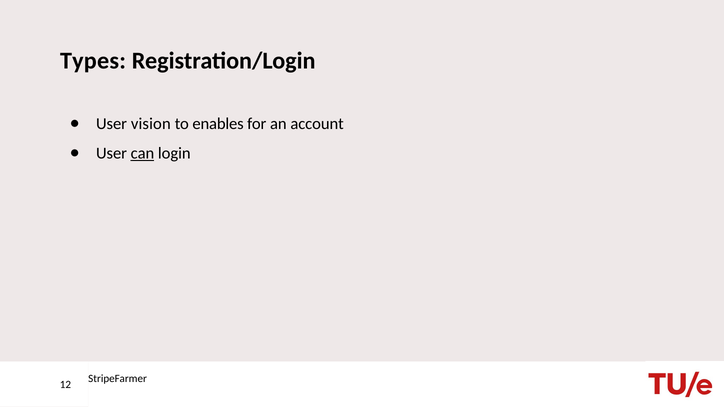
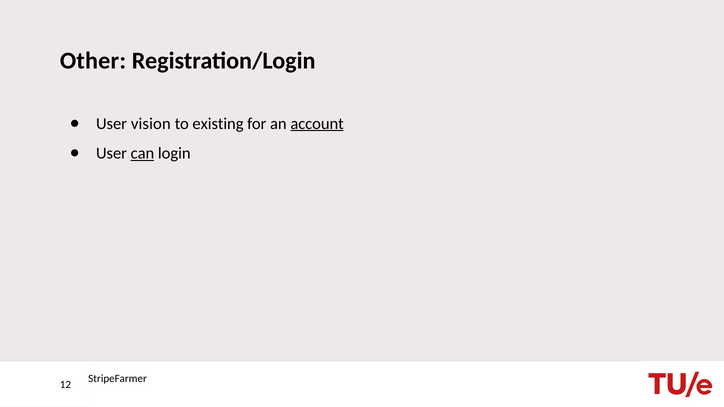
Types: Types -> Other (93, 61)
enables: enables -> existing (218, 124)
account underline: none -> present (317, 124)
